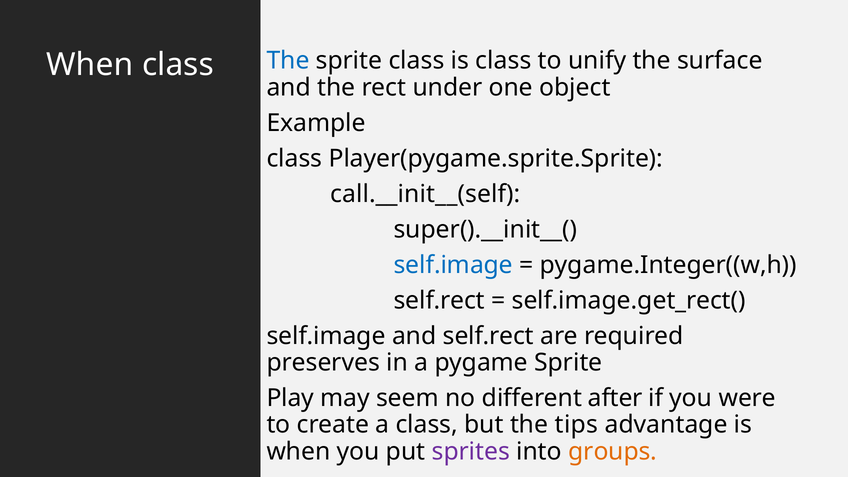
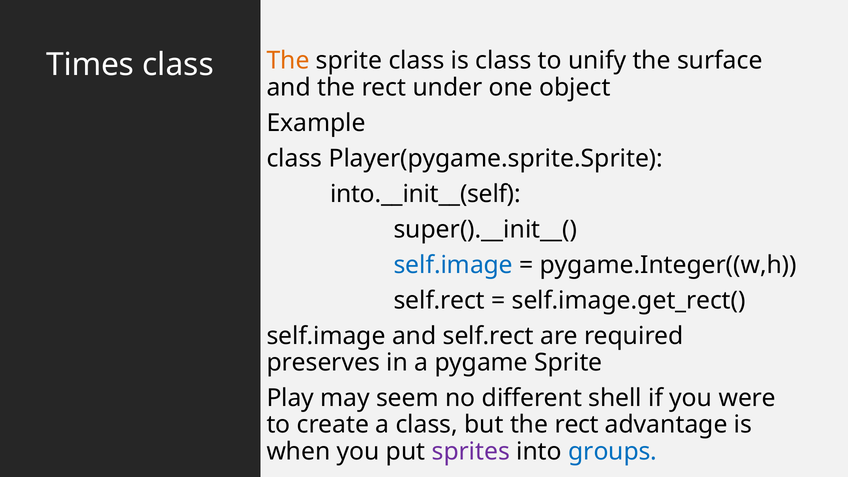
When: When -> Times (90, 65)
The colour: blue -> orange (288, 61)
call.__init__(self: call.__init__(self -> into.__init__(self (425, 194)
after: after -> shell (615, 398)
but the tips: tips -> rect (577, 425)
groups colour: orange -> blue (613, 451)
